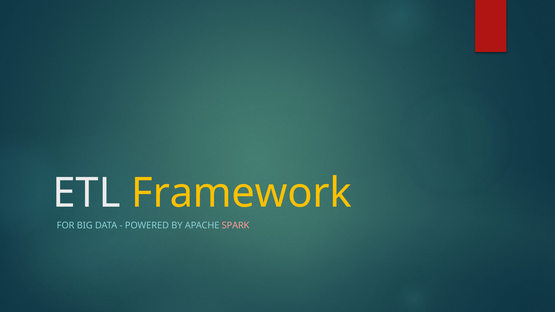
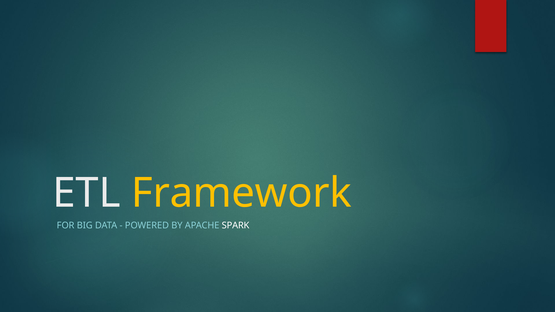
SPARK colour: pink -> white (236, 226)
